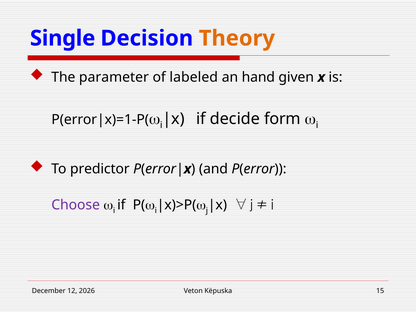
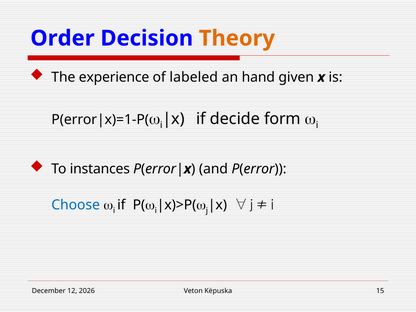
Single: Single -> Order (62, 38)
parameter: parameter -> experience (114, 77)
predictor: predictor -> instances (100, 169)
Choose colour: purple -> blue (76, 205)
